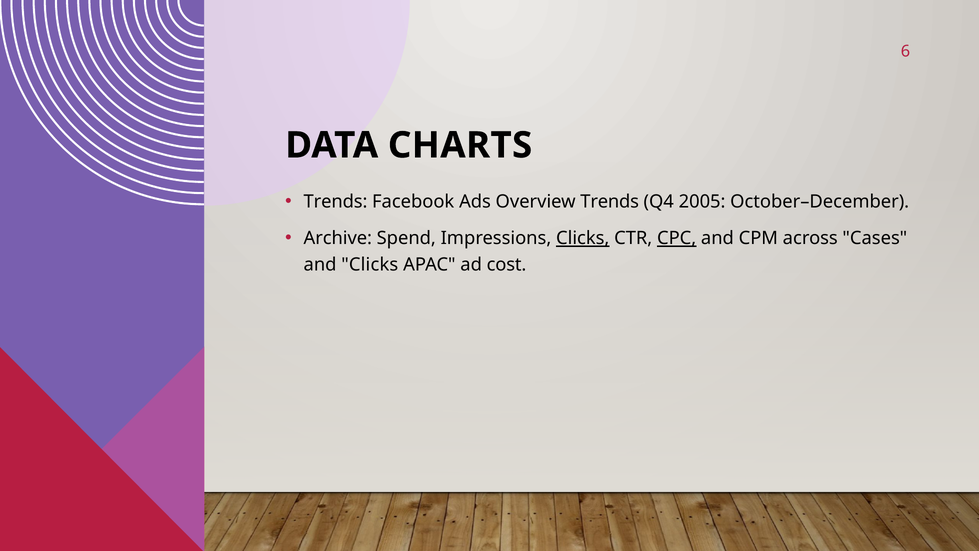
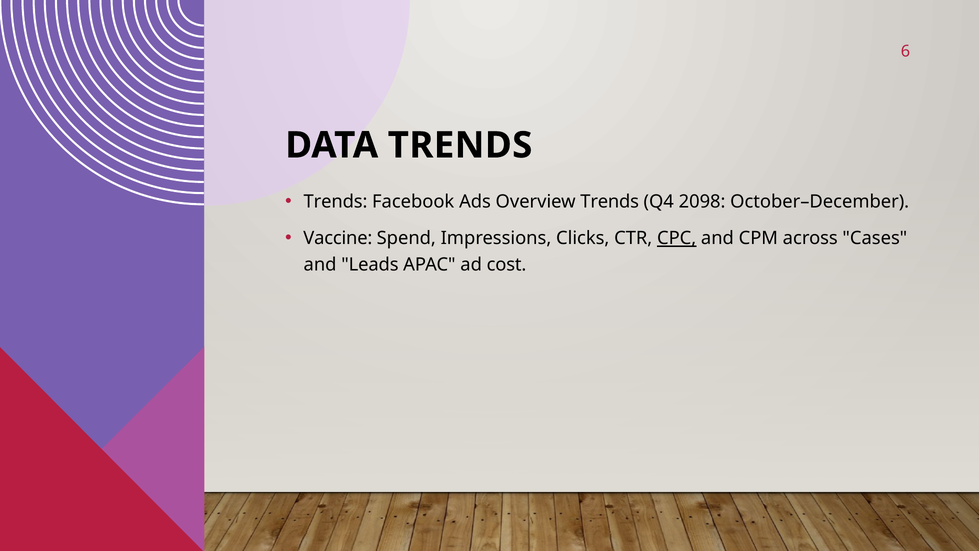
DATA CHARTS: CHARTS -> TRENDS (460, 145)
2005: 2005 -> 2098 (702, 202)
Archive: Archive -> Vaccine (338, 238)
Clicks underline: present -> none (583, 238)
and Clicks: Clicks -> Leads (370, 265)
